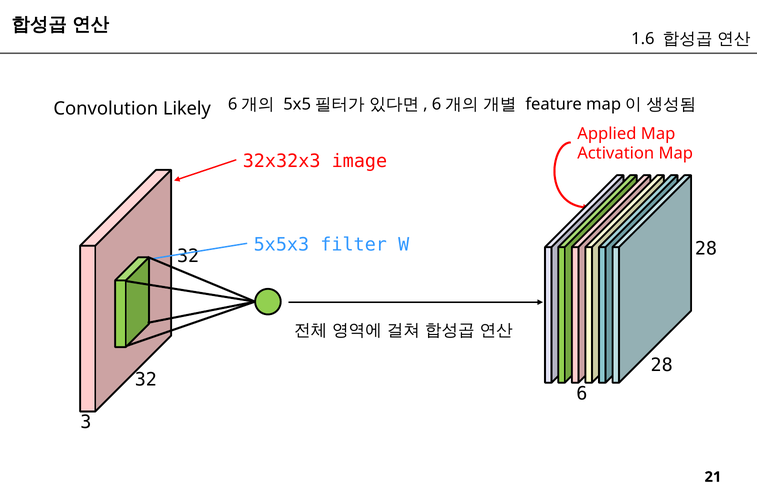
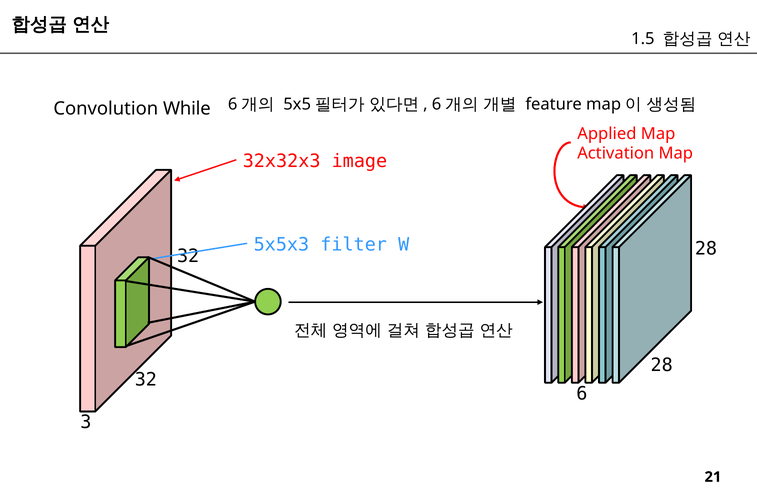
1.6: 1.6 -> 1.5 (643, 39)
Likely: Likely -> While (187, 109)
